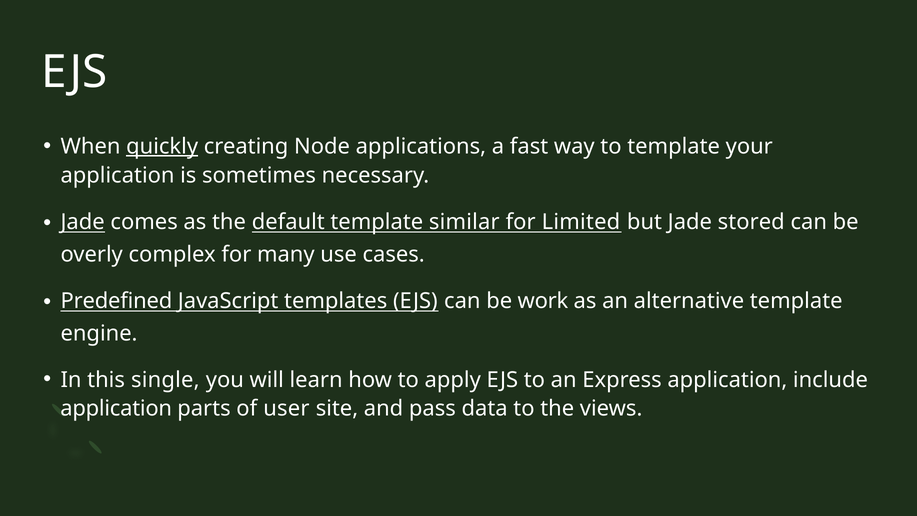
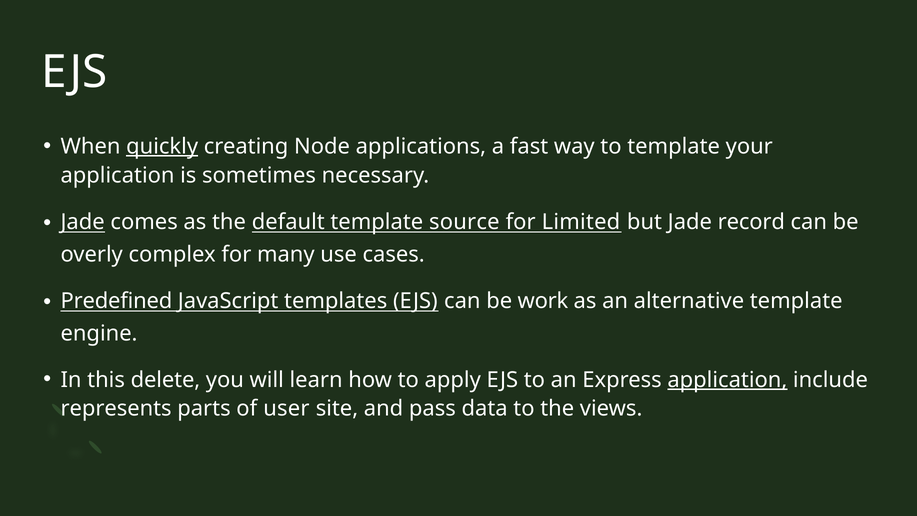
similar: similar -> source (464, 222)
stored: stored -> record (751, 222)
single: single -> delete (165, 380)
application underline: none -> present (727, 380)
application: application -> represents (116, 409)
